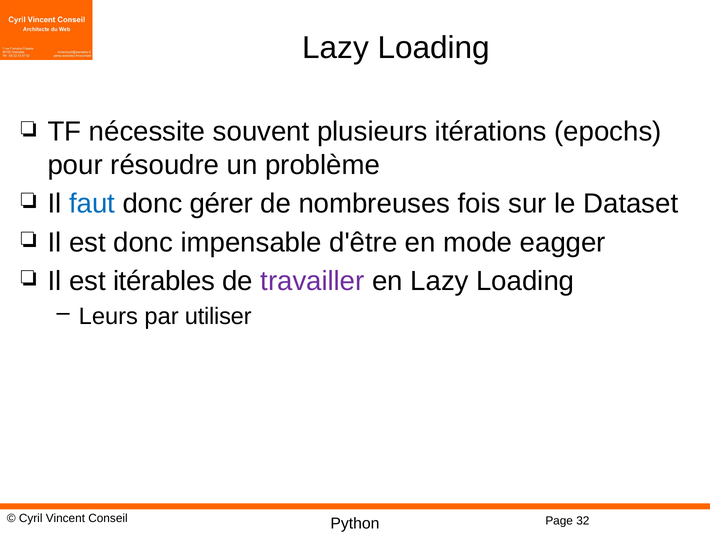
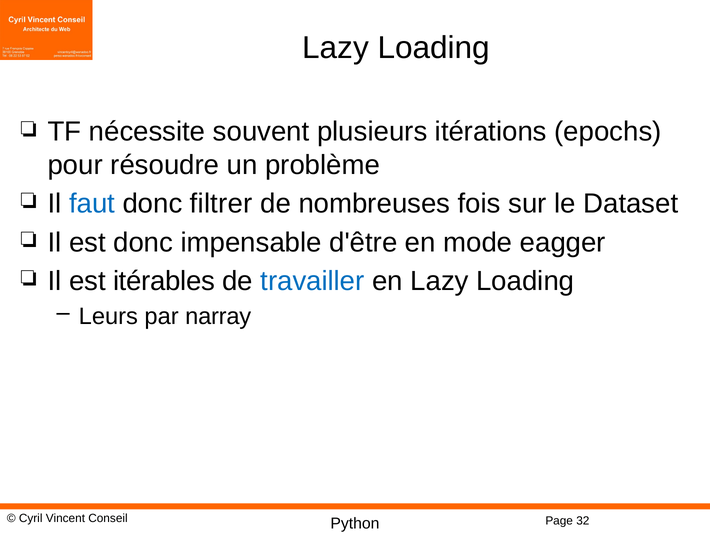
gérer: gérer -> filtrer (221, 204)
travailler colour: purple -> blue (312, 281)
utiliser: utiliser -> narray (218, 316)
